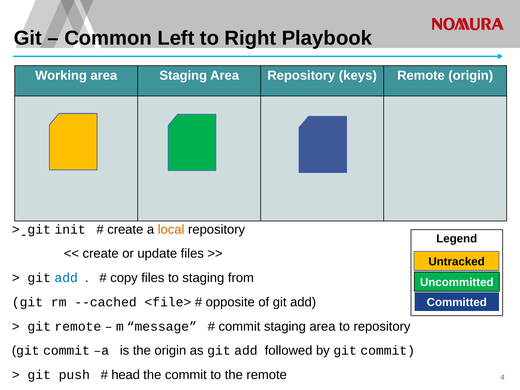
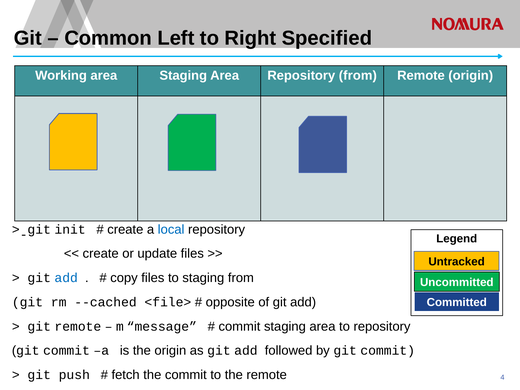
Playbook: Playbook -> Specified (327, 38)
Repository keys: keys -> from (358, 76)
local colour: orange -> blue (171, 229)
head: head -> fetch (126, 375)
